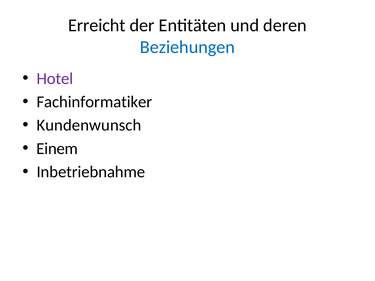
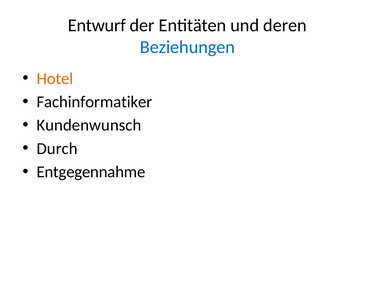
Erreicht: Erreicht -> Entwurf (97, 25)
Hotel colour: purple -> orange (55, 79)
Einem: Einem -> Durch (57, 149)
Inbetriebnahme: Inbetriebnahme -> Entgegennahme (91, 172)
